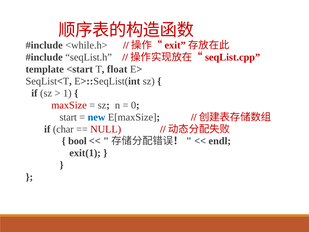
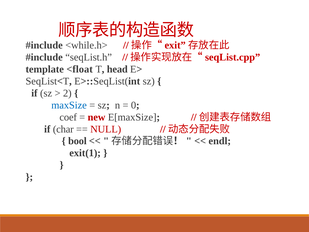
<start: <start -> <float (80, 69)
float: float -> head (117, 69)
1: 1 -> 2 (67, 93)
maxSize colour: red -> blue (69, 105)
start: start -> coef (68, 117)
new colour: blue -> red (97, 117)
